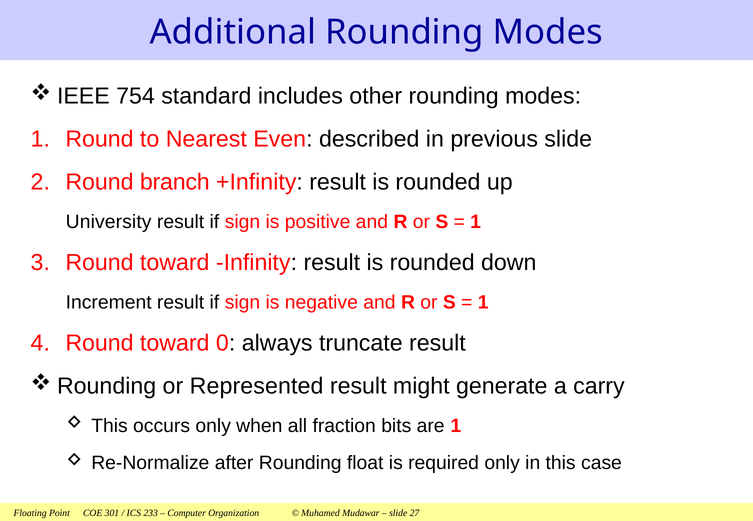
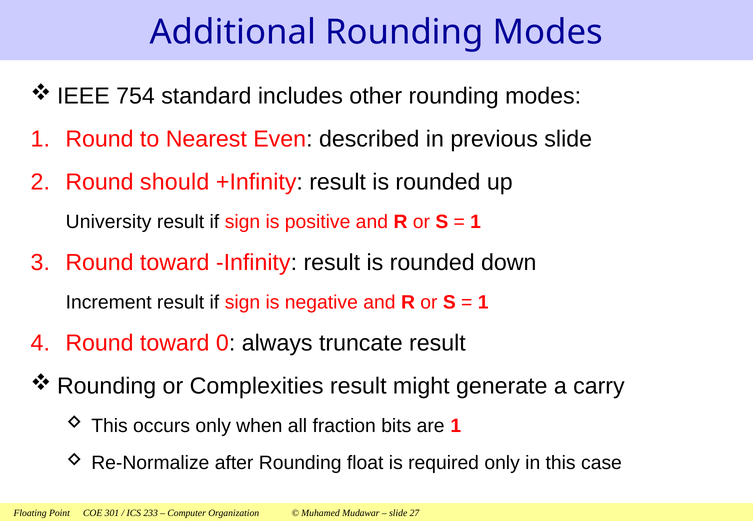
branch: branch -> should (175, 182)
Represented: Represented -> Complexities (257, 386)
